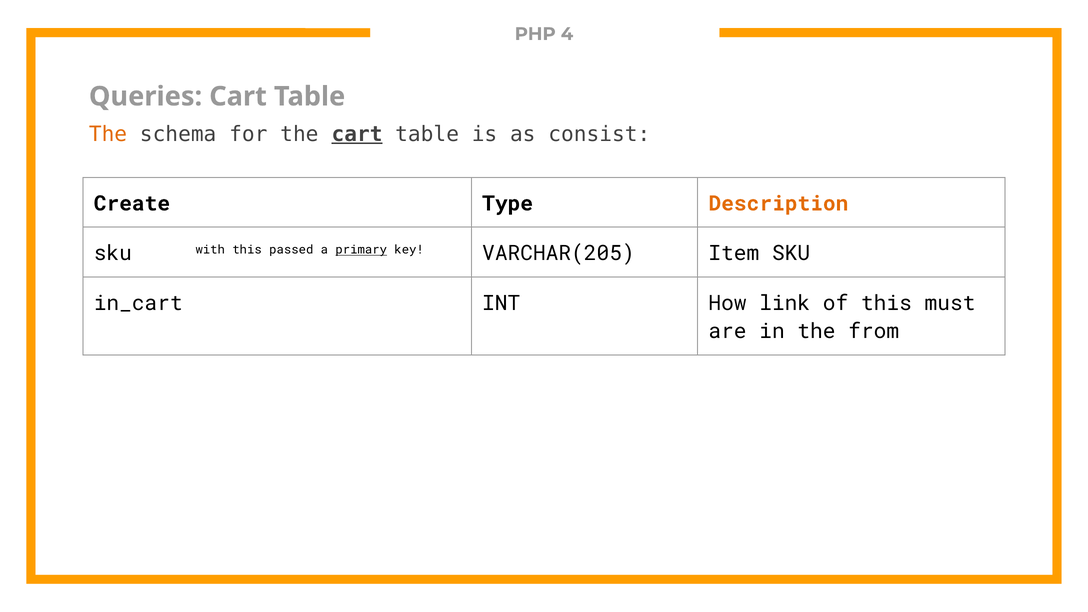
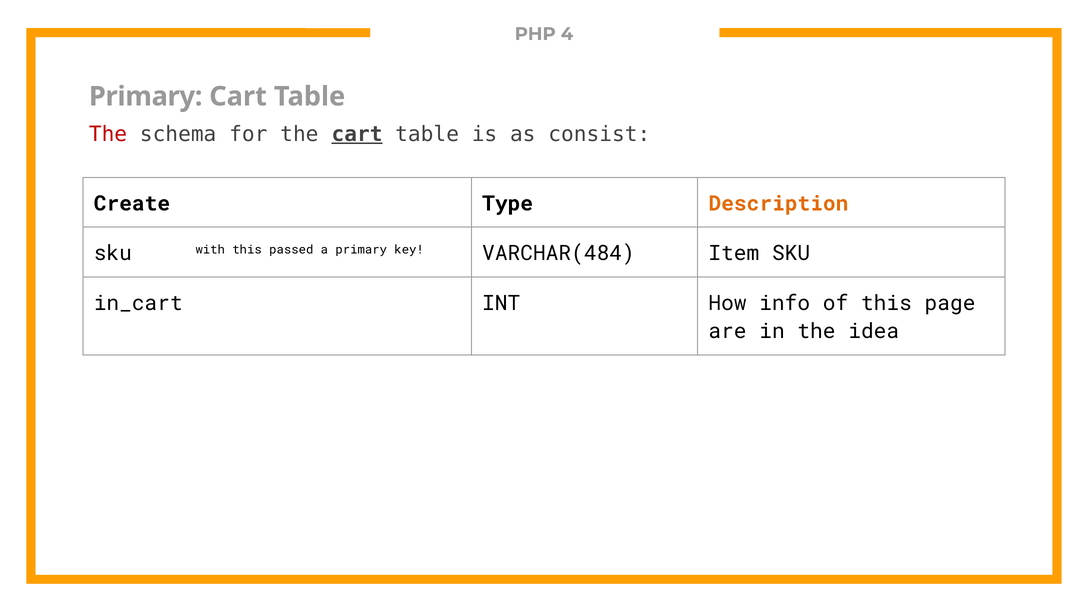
Queries: Queries -> Primary (146, 96)
The colour: orange -> red (108, 134)
primary underline: present -> none (361, 250)
VARCHAR(205: VARCHAR(205 -> VARCHAR(484 (558, 253)
link: link -> info (785, 303)
must: must -> page (950, 303)
from: from -> idea (874, 331)
